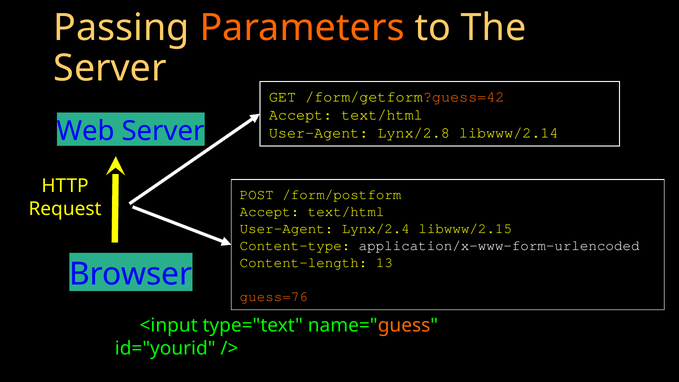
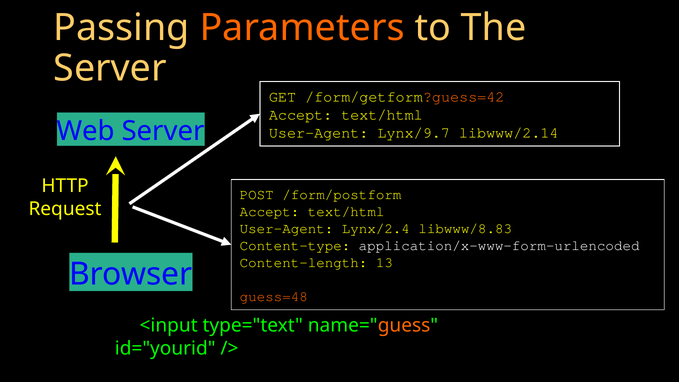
Lynx/2.8: Lynx/2.8 -> Lynx/9.7 (414, 133)
libwww/2.15: libwww/2.15 -> libwww/8.83 (465, 229)
guess=76: guess=76 -> guess=48 (274, 297)
